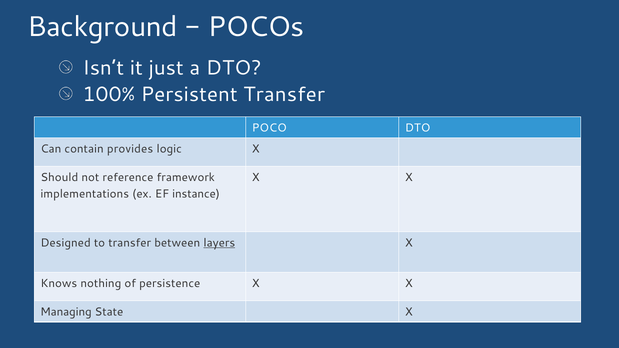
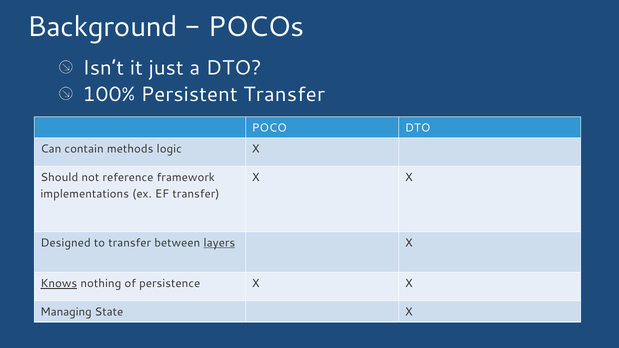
provides: provides -> methods (130, 149)
EF instance: instance -> transfer (196, 194)
Knows underline: none -> present (59, 284)
